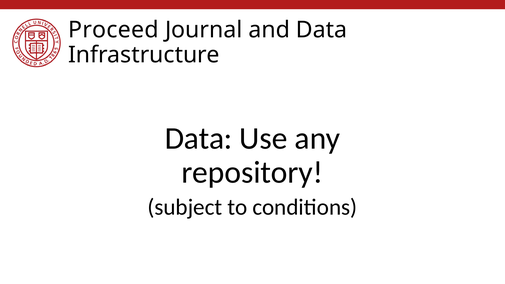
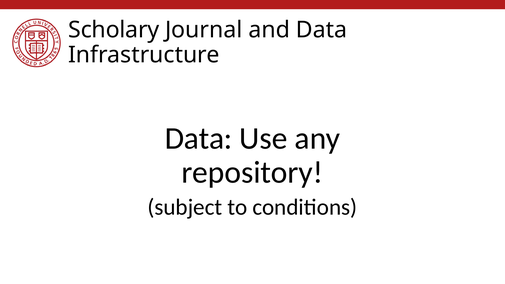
Proceed: Proceed -> Scholary (114, 30)
